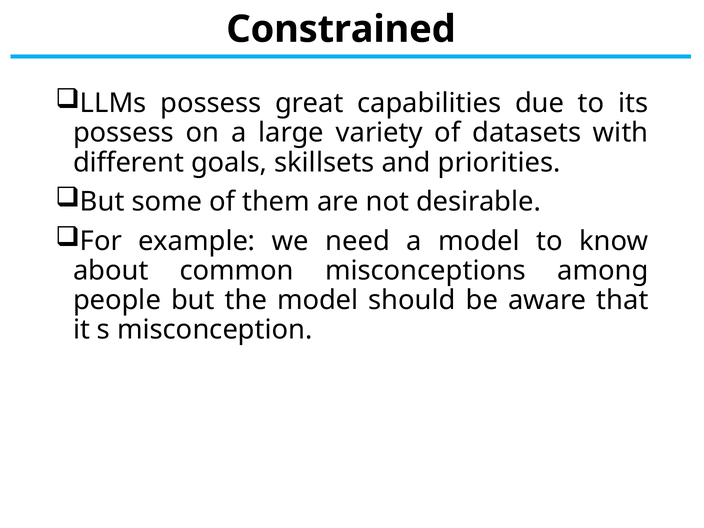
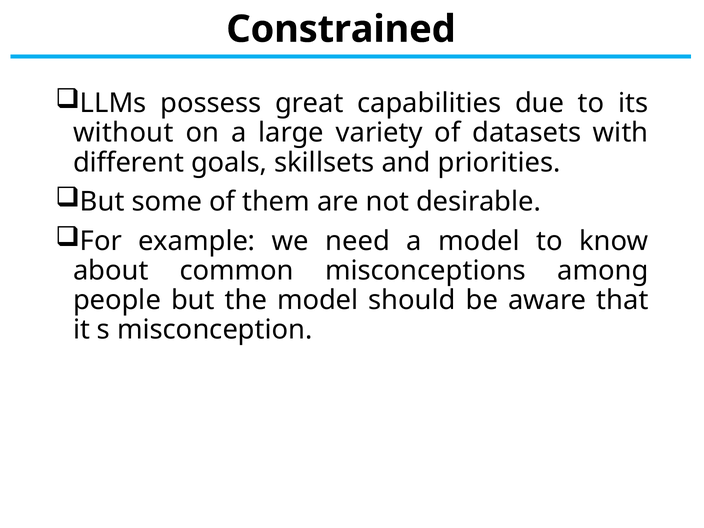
possess: possess -> without (123, 133)
